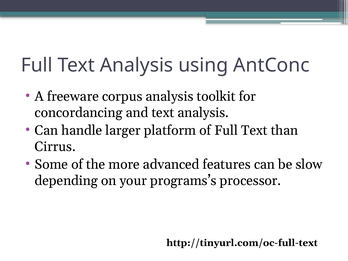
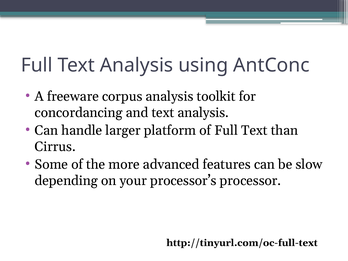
programs’s: programs’s -> processor’s (183, 181)
